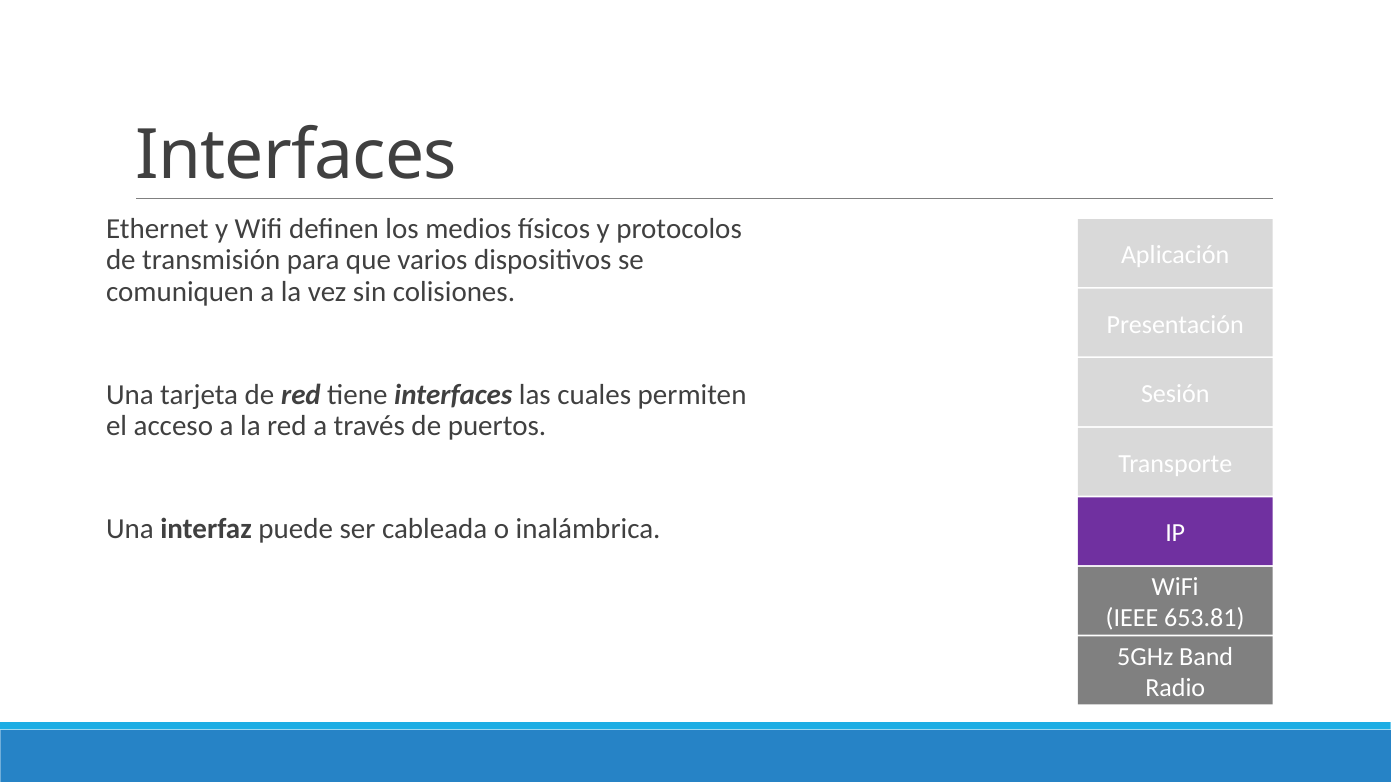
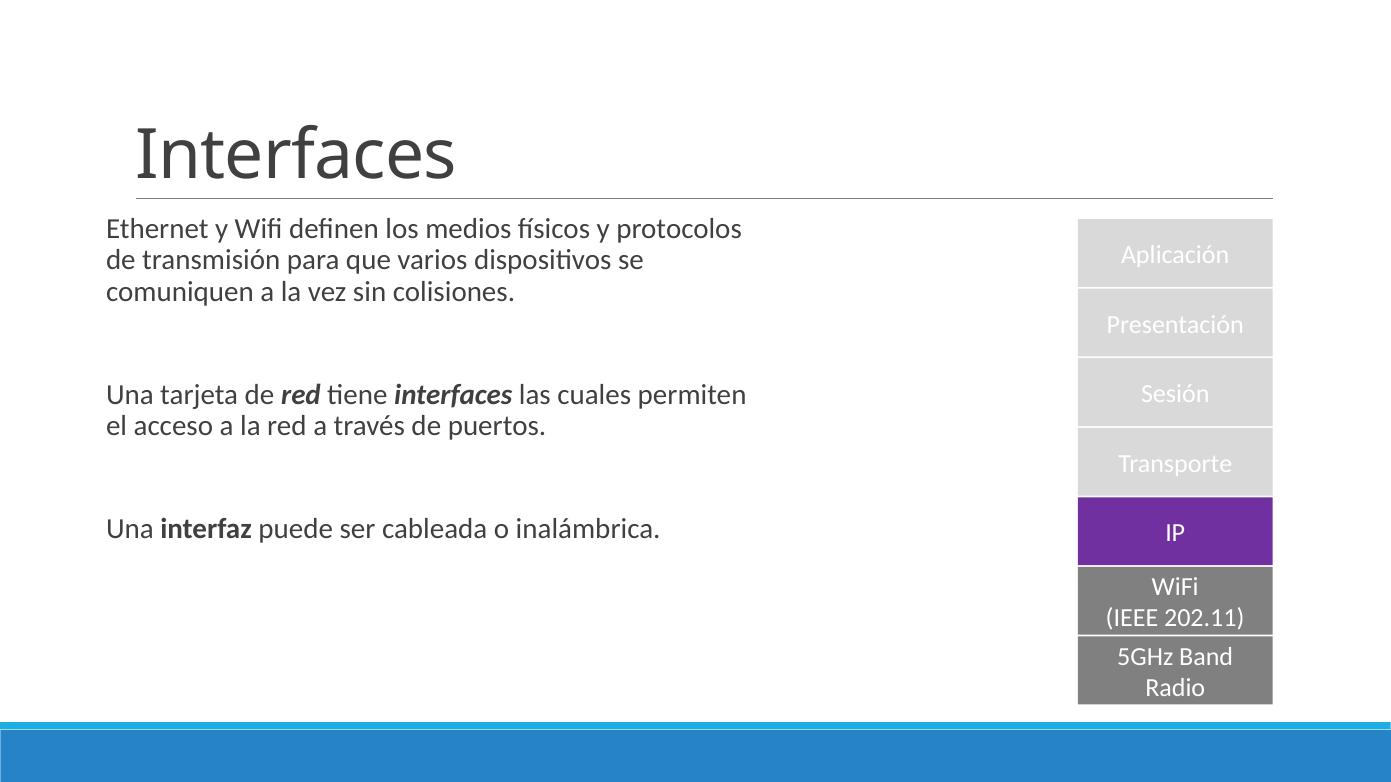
653.81: 653.81 -> 202.11 (1204, 619)
